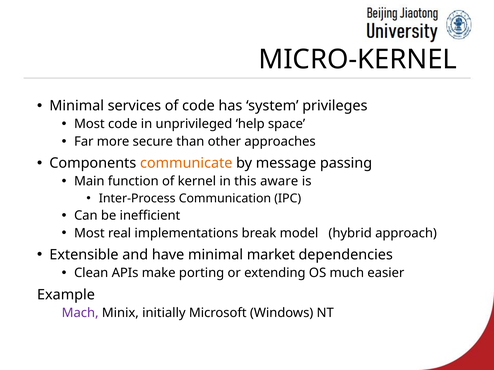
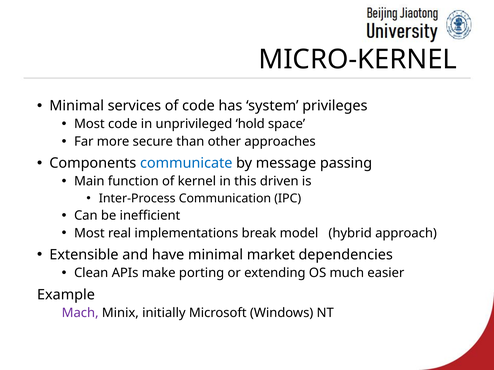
help: help -> hold (250, 124)
communicate colour: orange -> blue (186, 163)
aware: aware -> driven (279, 182)
